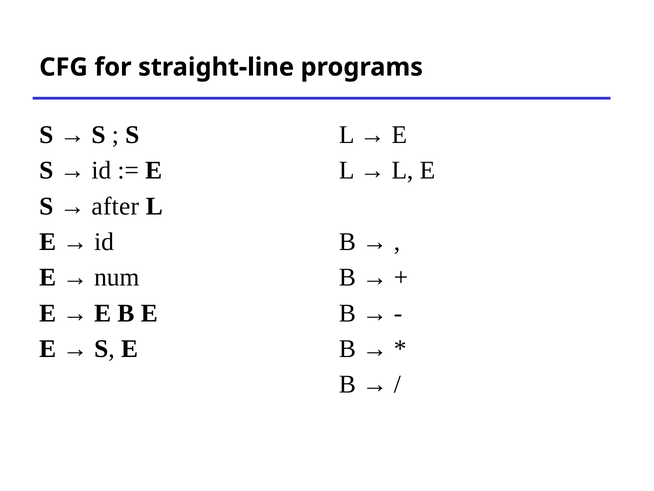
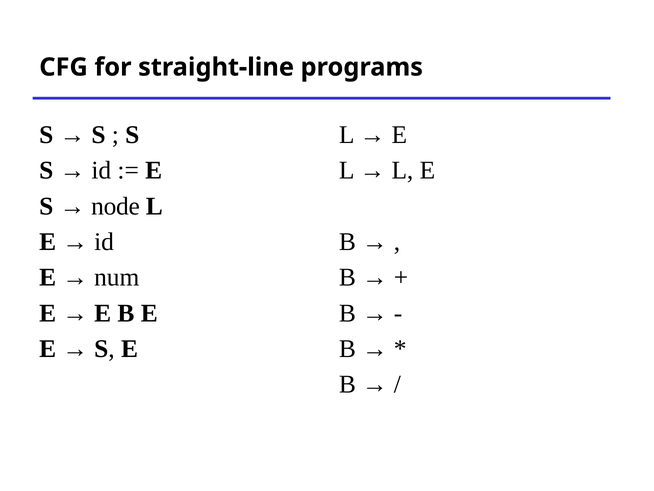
after: after -> node (116, 206)
